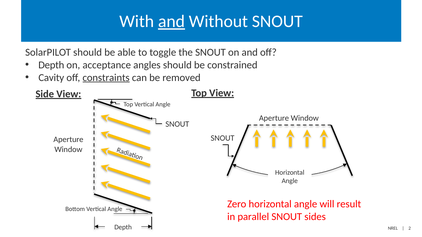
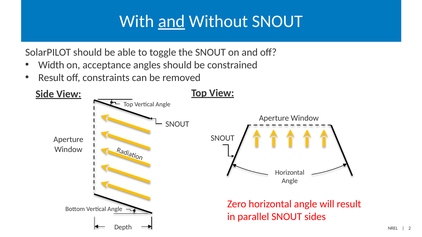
Depth: Depth -> Width (51, 65)
Cavity: Cavity -> Result (51, 78)
constraints underline: present -> none (106, 78)
